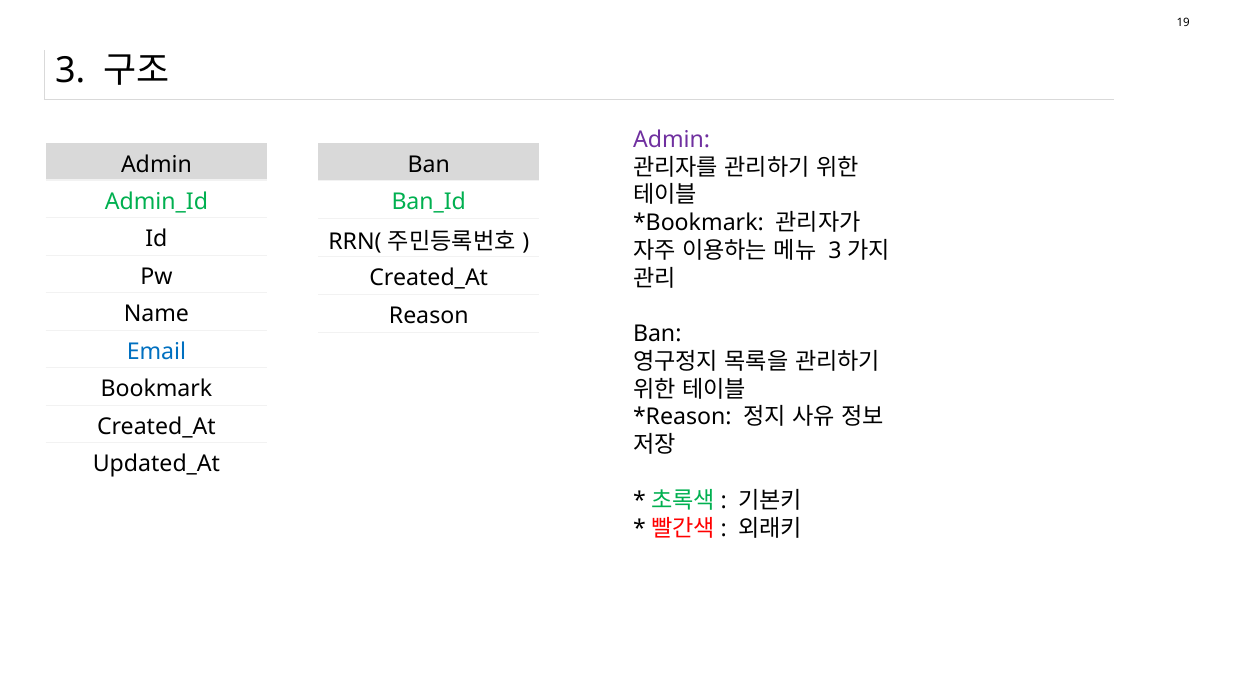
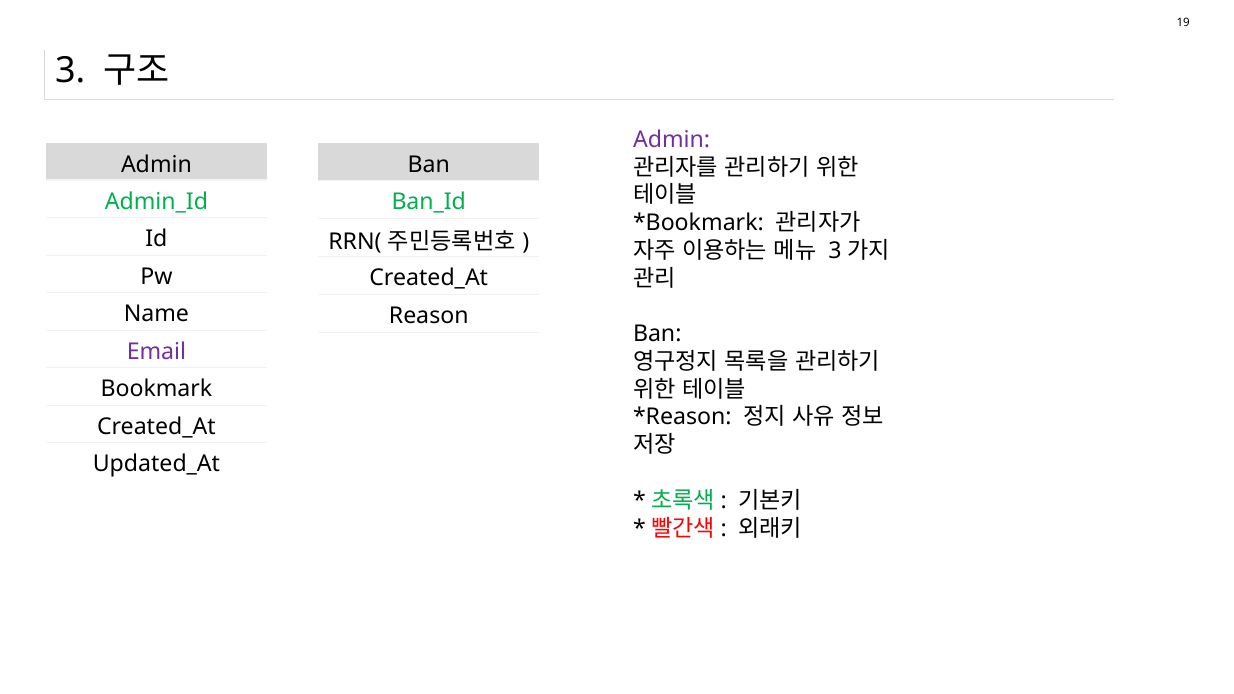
Email colour: blue -> purple (156, 352)
